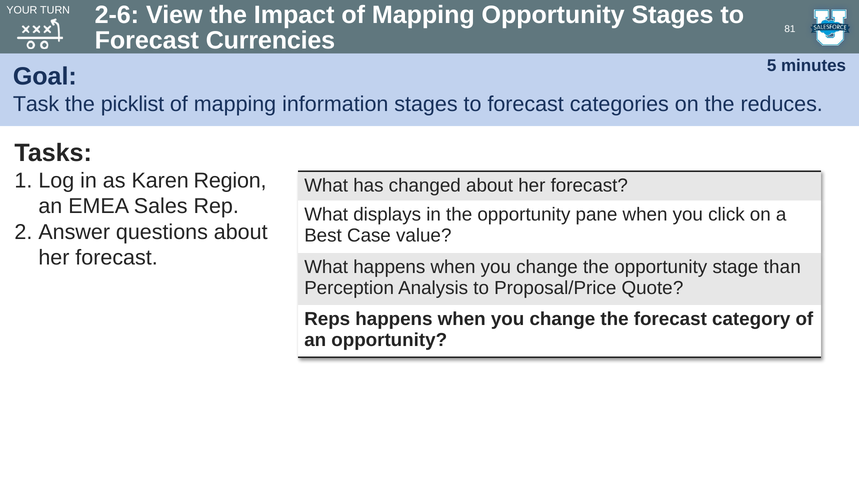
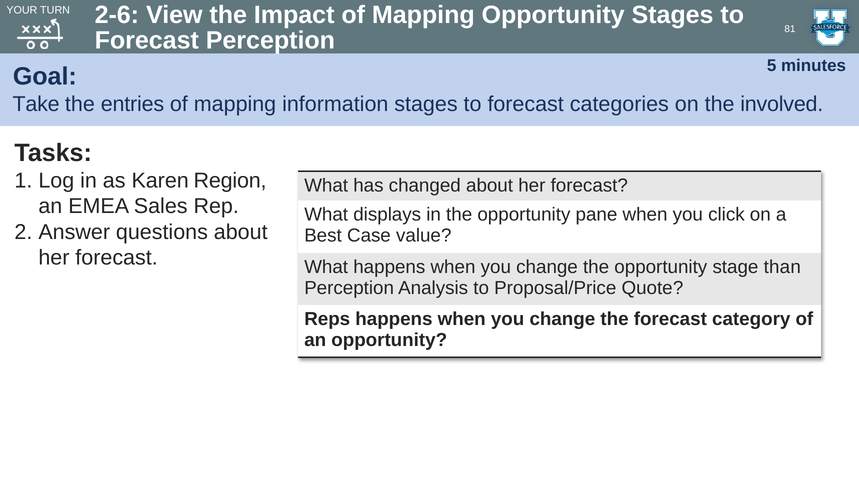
Forecast Currencies: Currencies -> Perception (270, 41)
Task: Task -> Take (36, 104)
picklist: picklist -> entries (132, 104)
reduces: reduces -> involved (782, 104)
